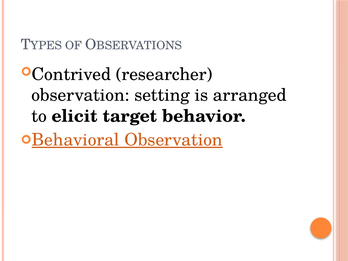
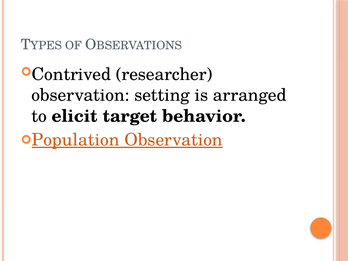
Behavioral: Behavioral -> Population (76, 140)
